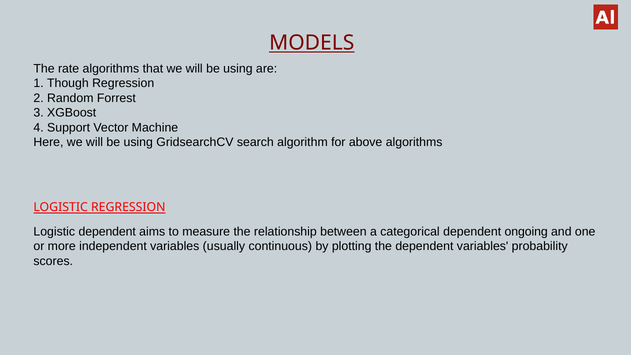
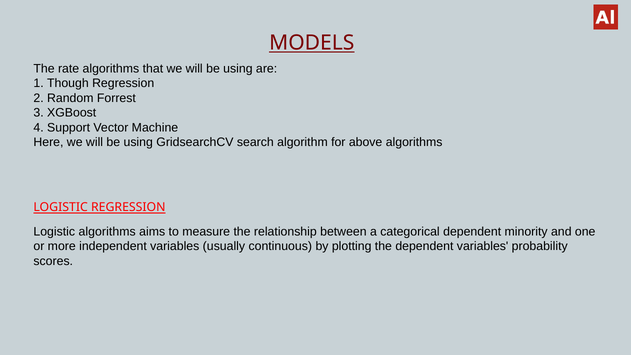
Logistic dependent: dependent -> algorithms (107, 231)
ongoing: ongoing -> minority (526, 231)
